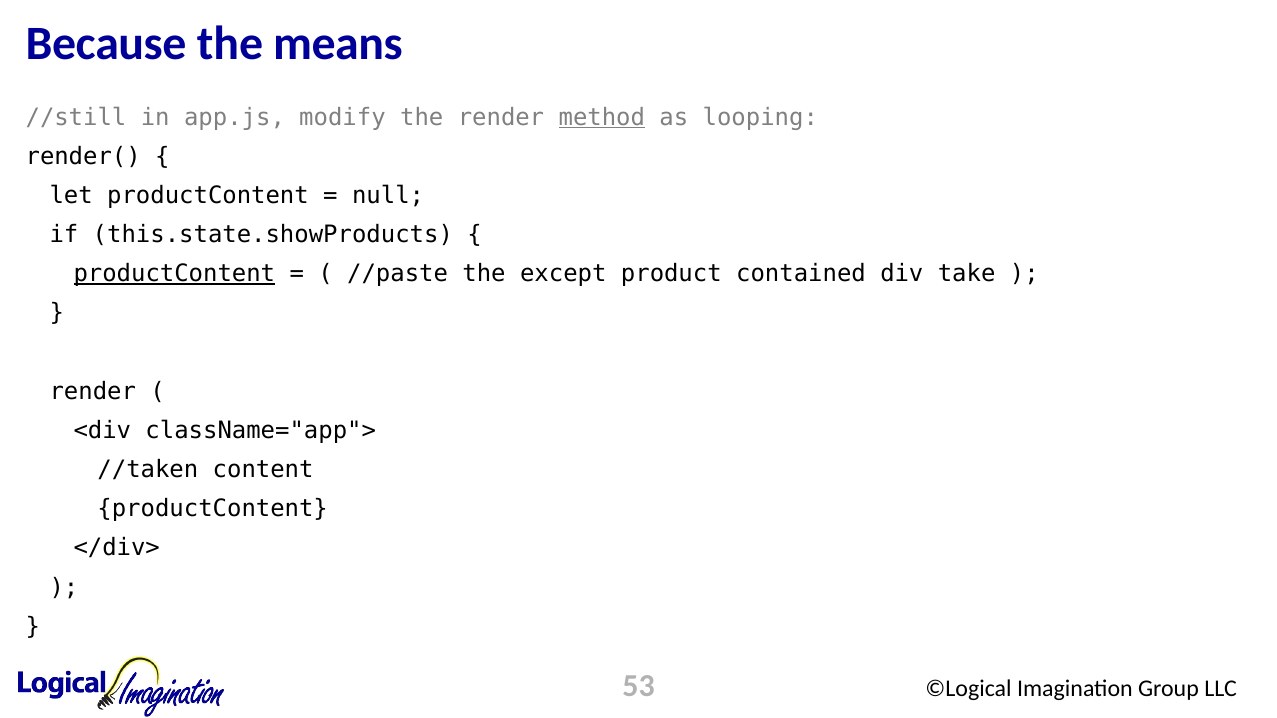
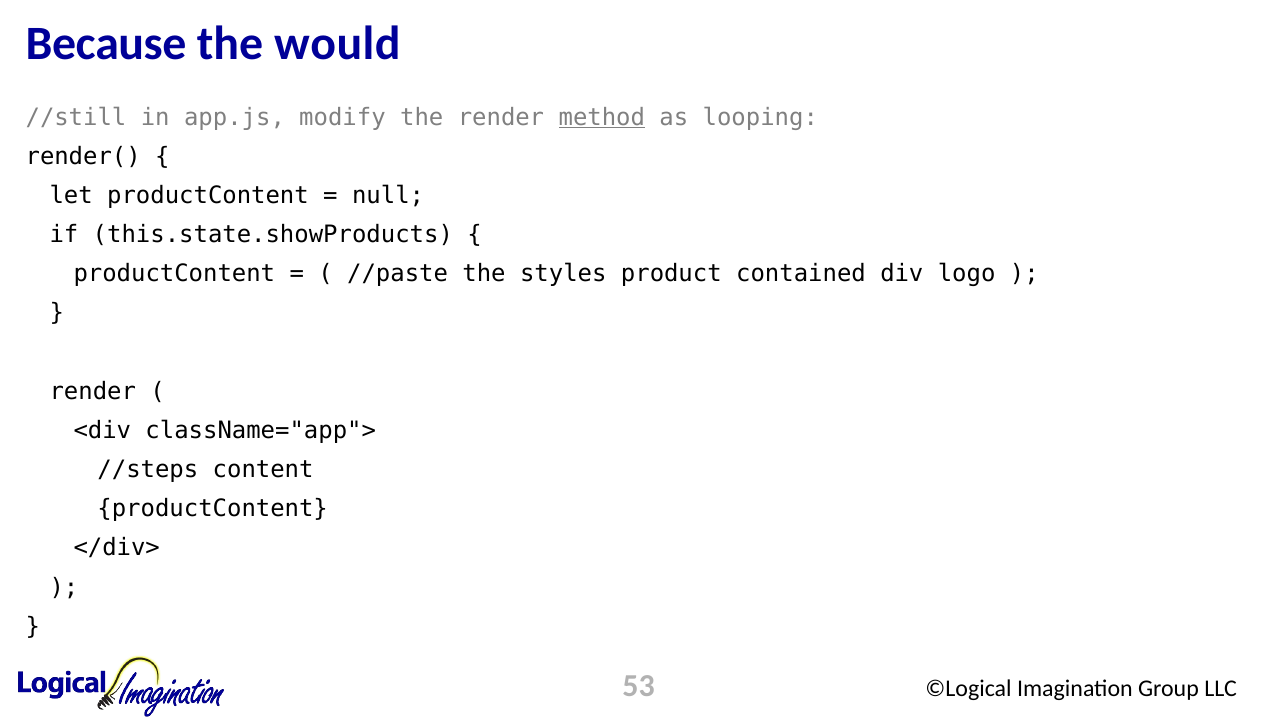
means: means -> would (337, 44)
productContent underline: present -> none (174, 274)
except: except -> styles (563, 274)
take: take -> logo (967, 274)
//taken: //taken -> //steps (148, 470)
